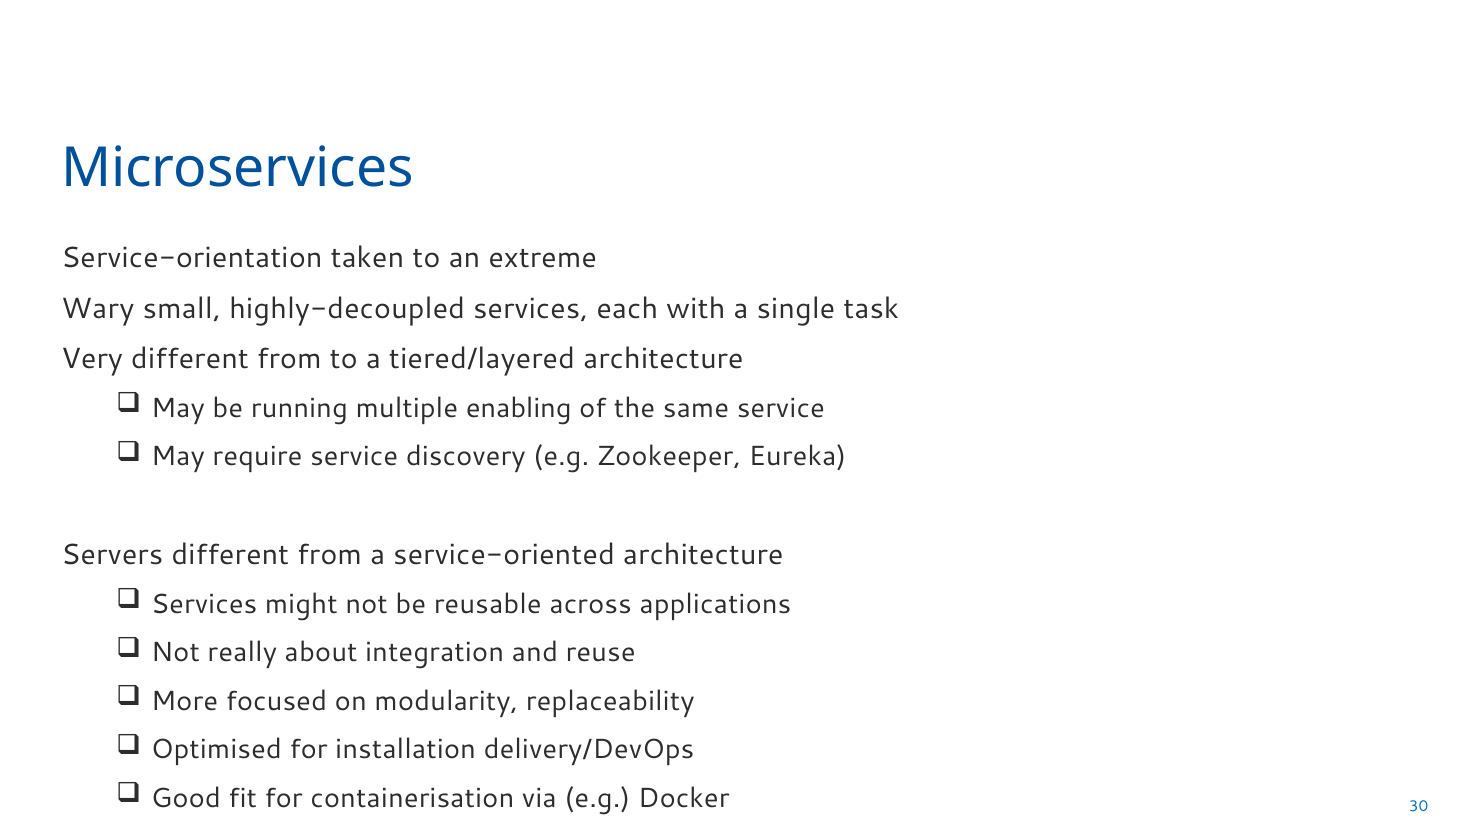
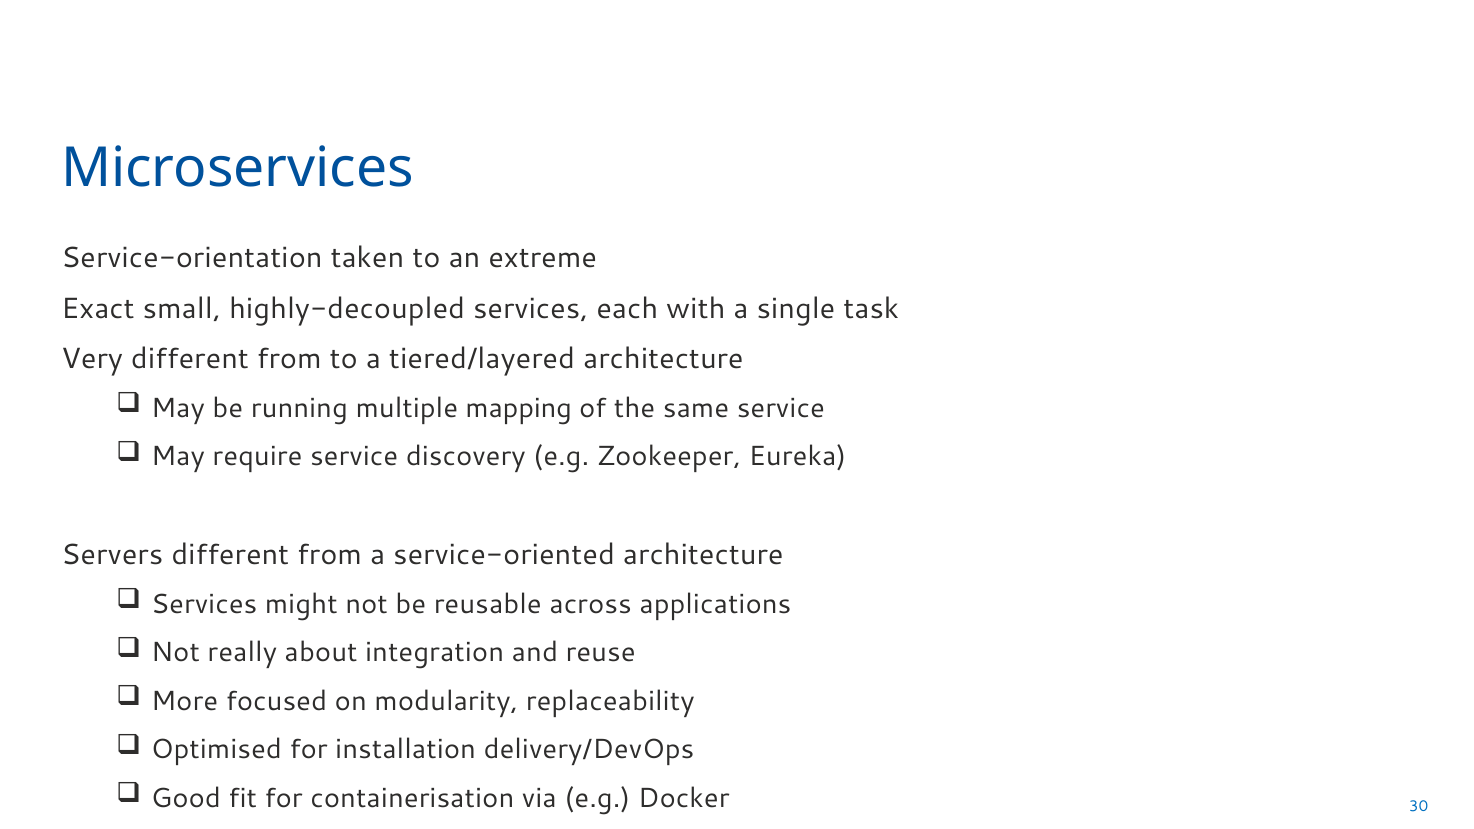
Wary: Wary -> Exact (98, 309)
enabling: enabling -> mapping (519, 408)
